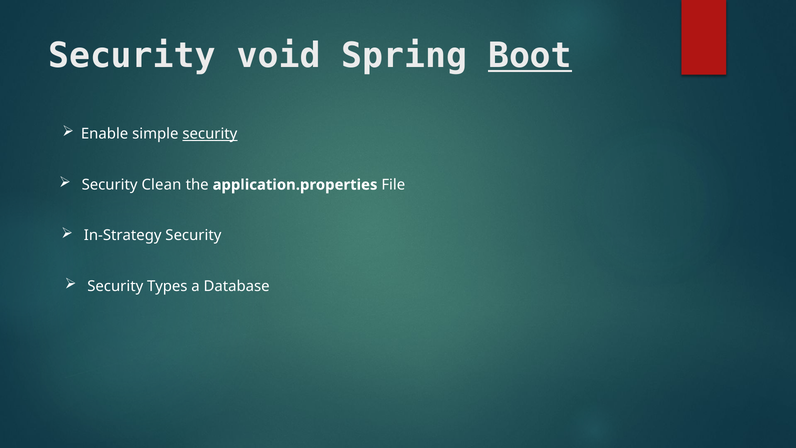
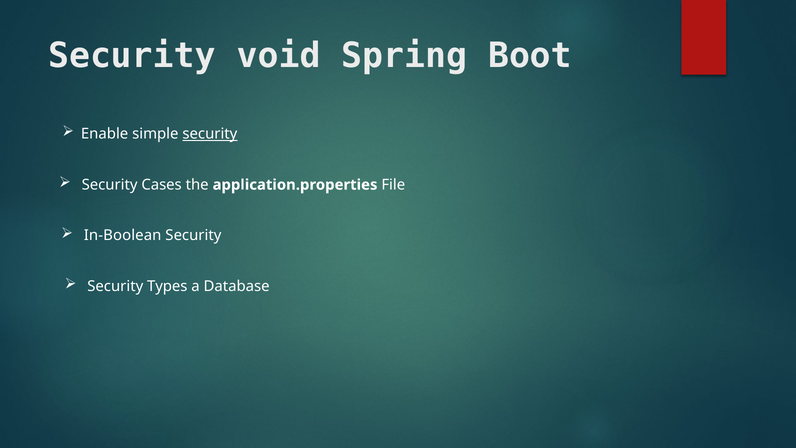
Boot underline: present -> none (530, 56)
Clean: Clean -> Cases (162, 185)
In-Strategy: In-Strategy -> In-Boolean (123, 235)
